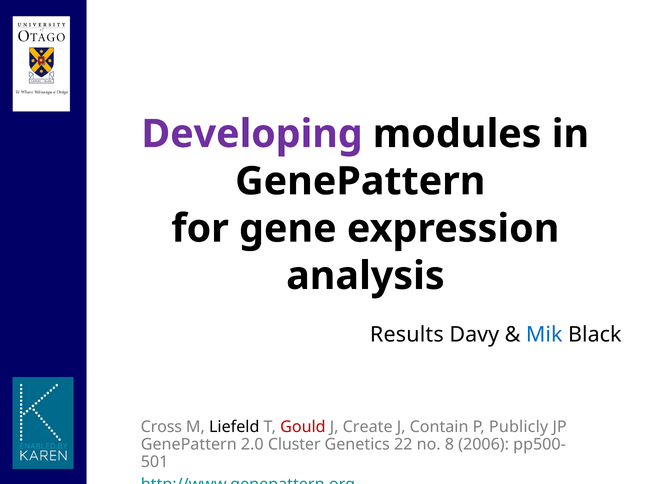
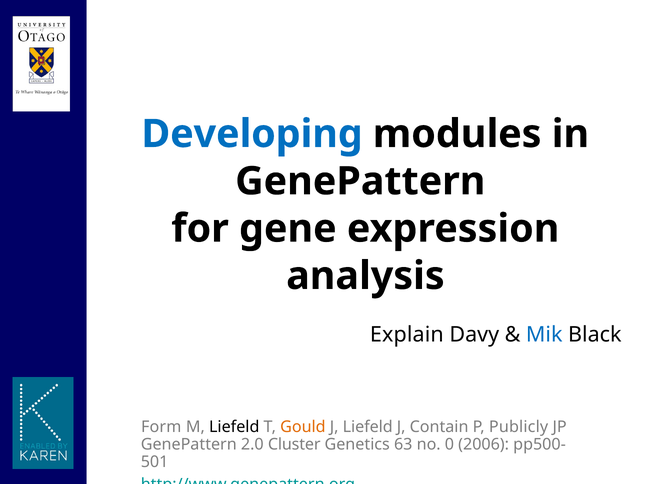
Developing colour: purple -> blue (252, 134)
Results: Results -> Explain (407, 334)
Cross: Cross -> Form (161, 427)
Gould colour: red -> orange (303, 427)
J Create: Create -> Liefeld (368, 427)
22: 22 -> 63 (403, 444)
8: 8 -> 0 (449, 444)
